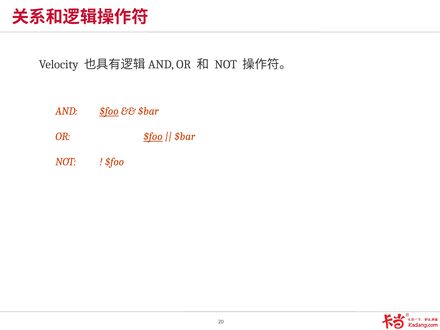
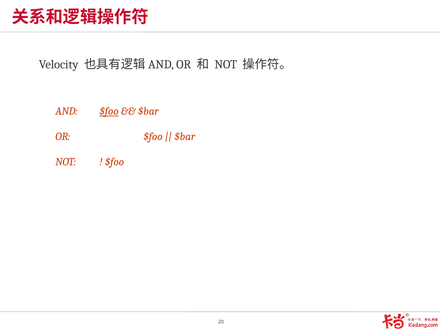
$foo underline: present -> none (153, 137)
